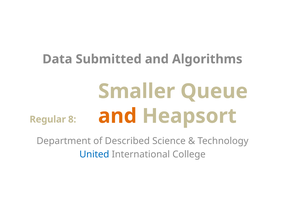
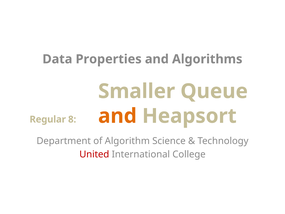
Submitted: Submitted -> Properties (109, 59)
Described: Described -> Algorithm (127, 141)
United colour: blue -> red (94, 154)
